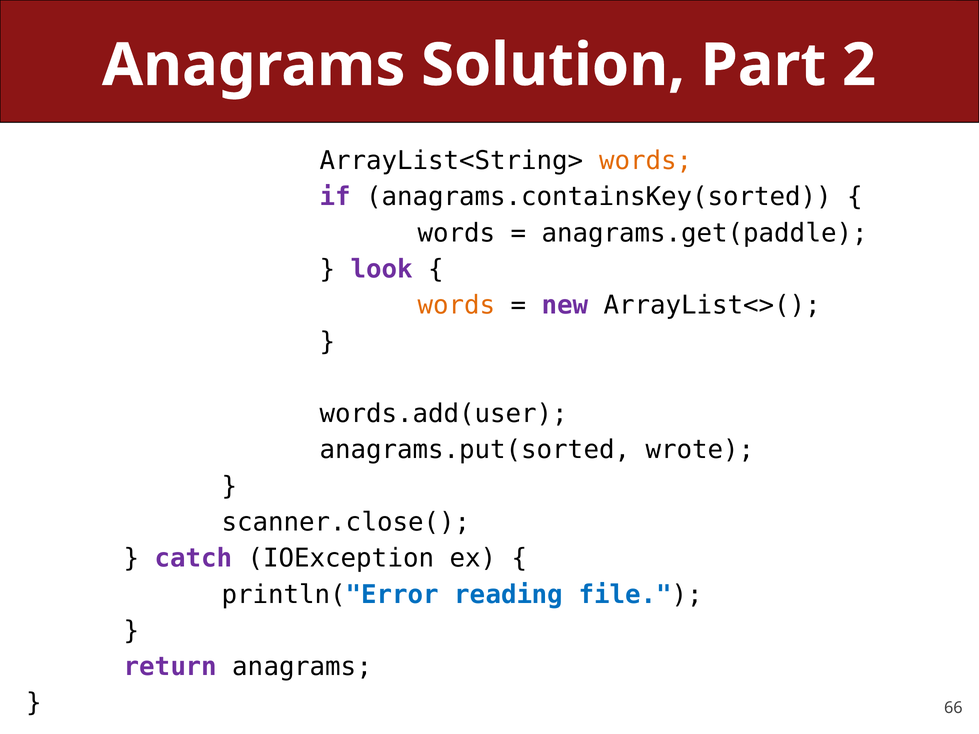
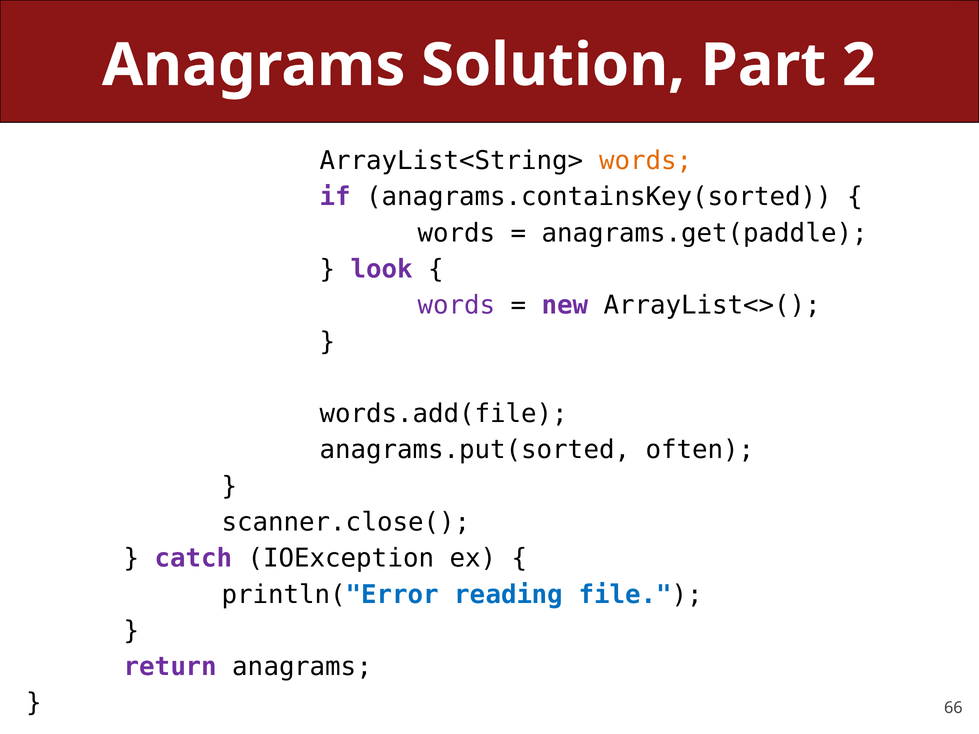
words colour: orange -> purple (456, 305)
words.add(user: words.add(user -> words.add(file (444, 414)
wrote: wrote -> often (700, 450)
